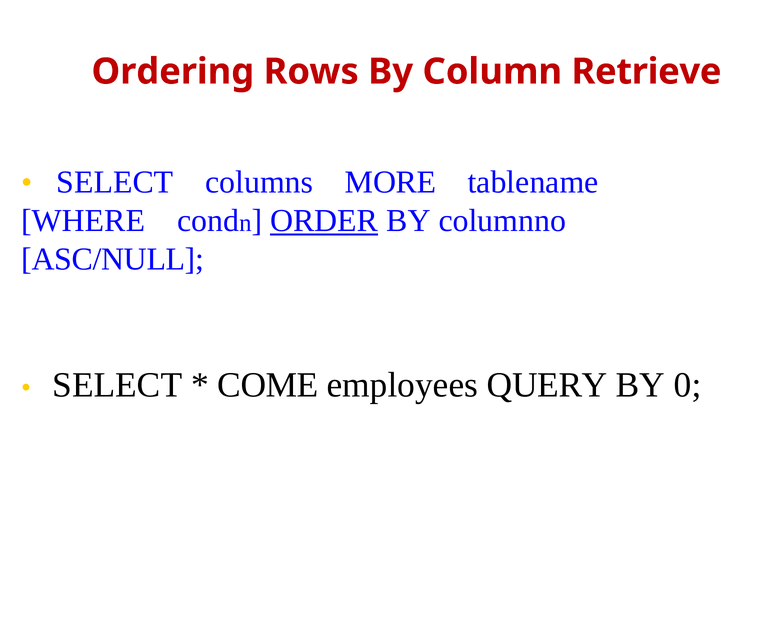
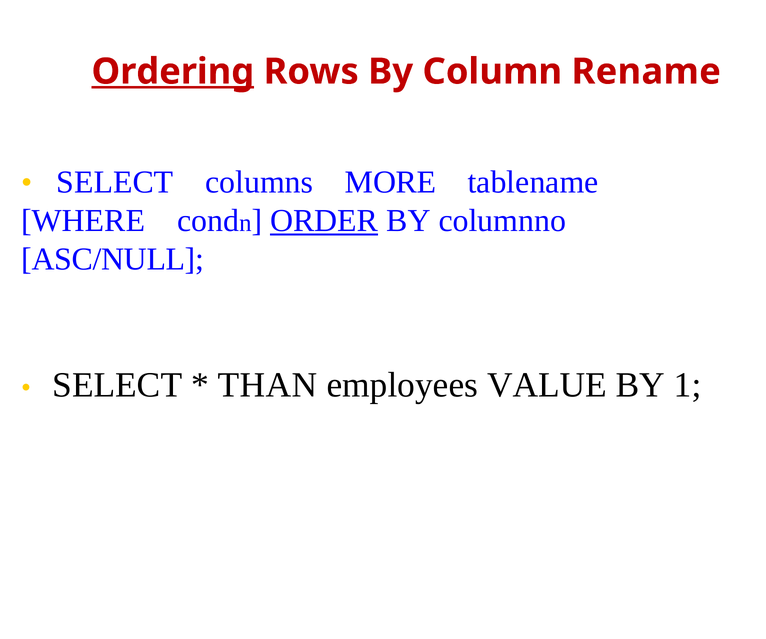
Ordering underline: none -> present (173, 72)
Retrieve: Retrieve -> Rename (646, 72)
COME: COME -> THAN (268, 385)
QUERY: QUERY -> VALUE (547, 385)
0: 0 -> 1 (688, 385)
